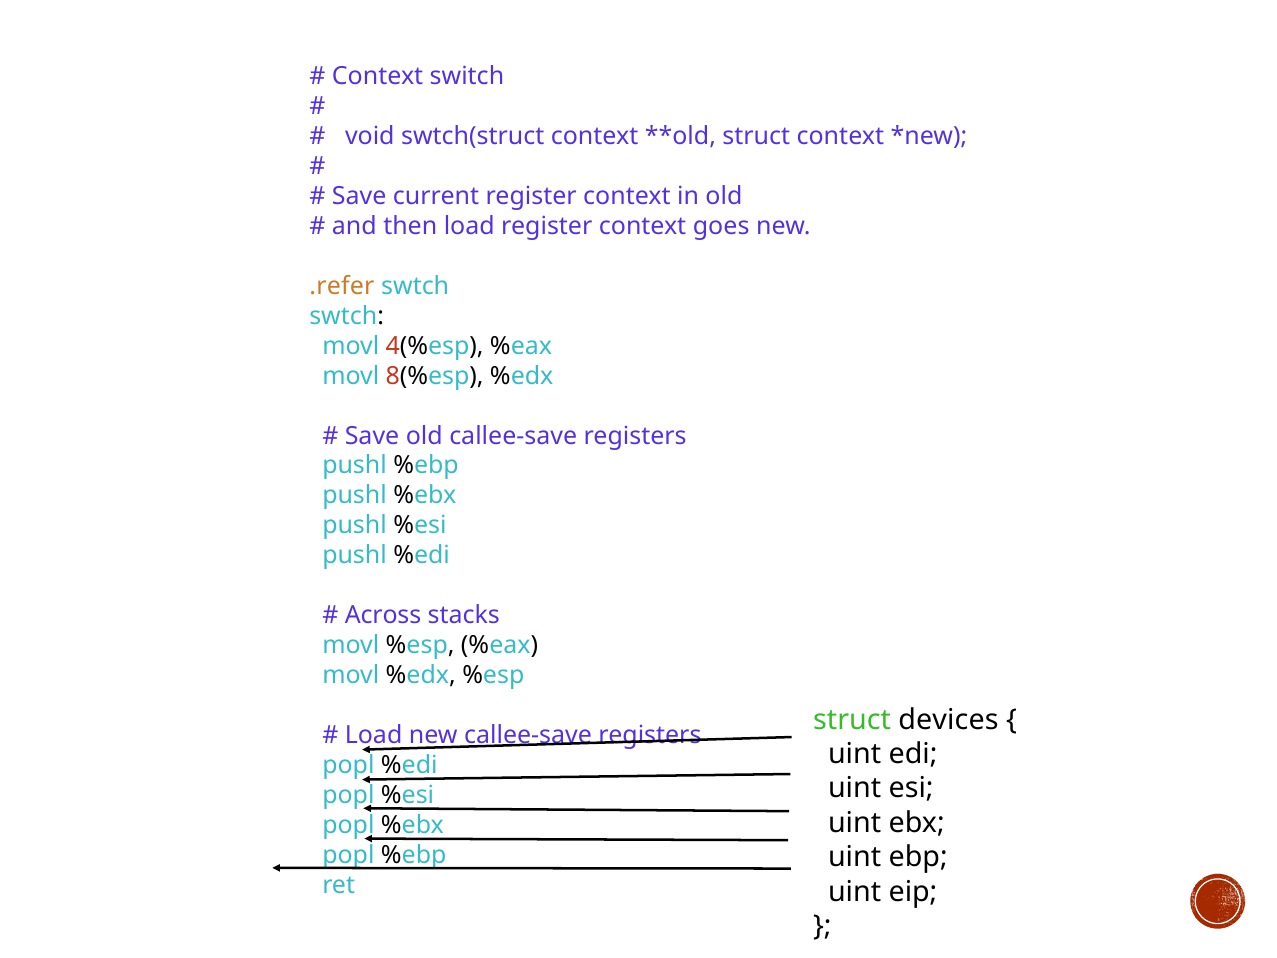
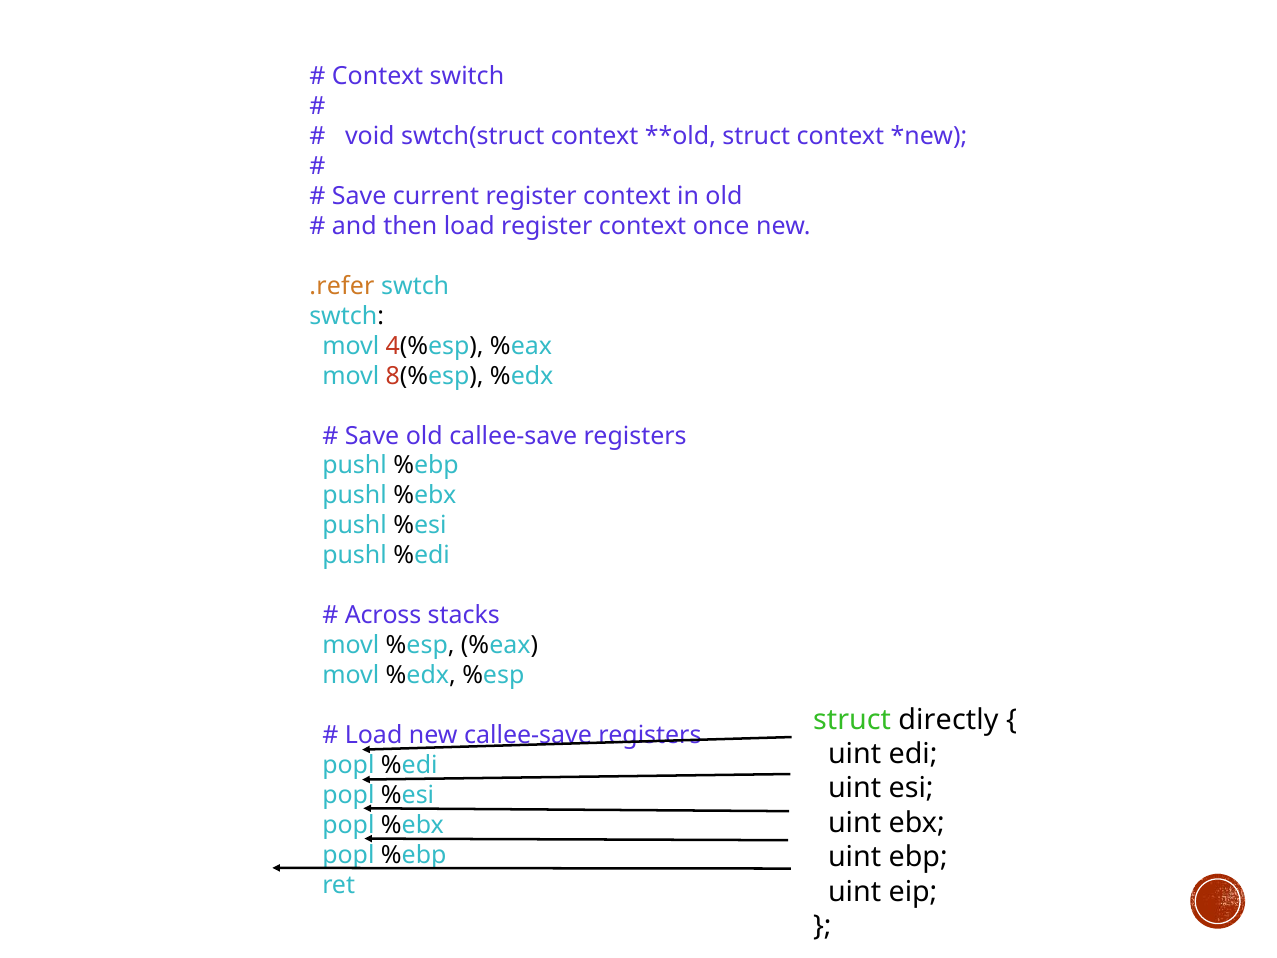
goes: goes -> once (721, 226)
devices: devices -> directly (948, 719)
